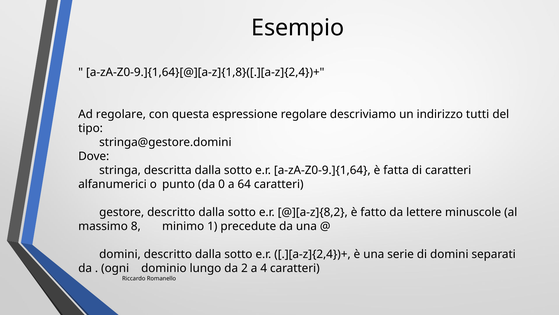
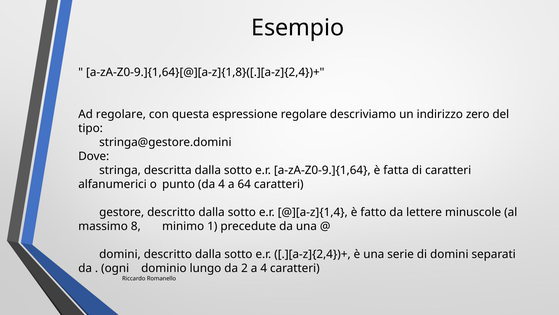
tutti: tutti -> zero (478, 114)
da 0: 0 -> 4 (222, 184)
@][a-z]{8,2: @][a-z]{8,2 -> @][a-z]{1,4 (313, 212)
